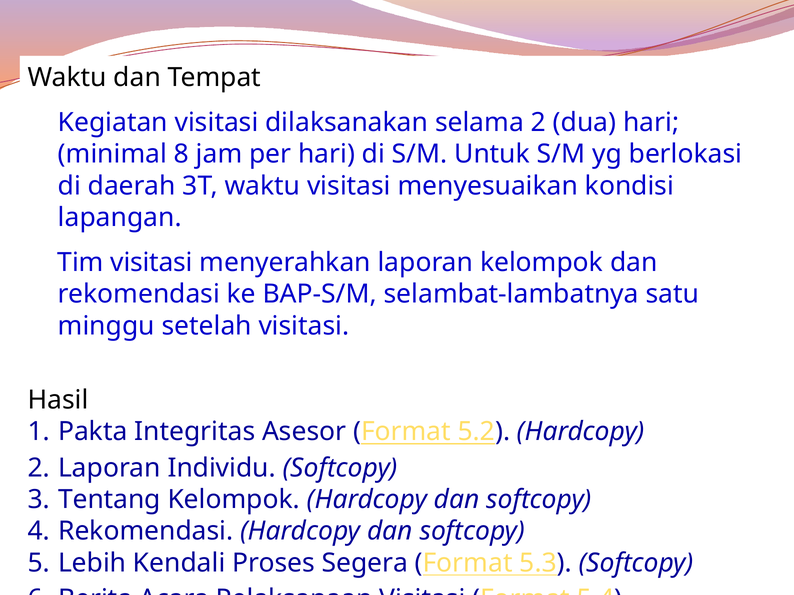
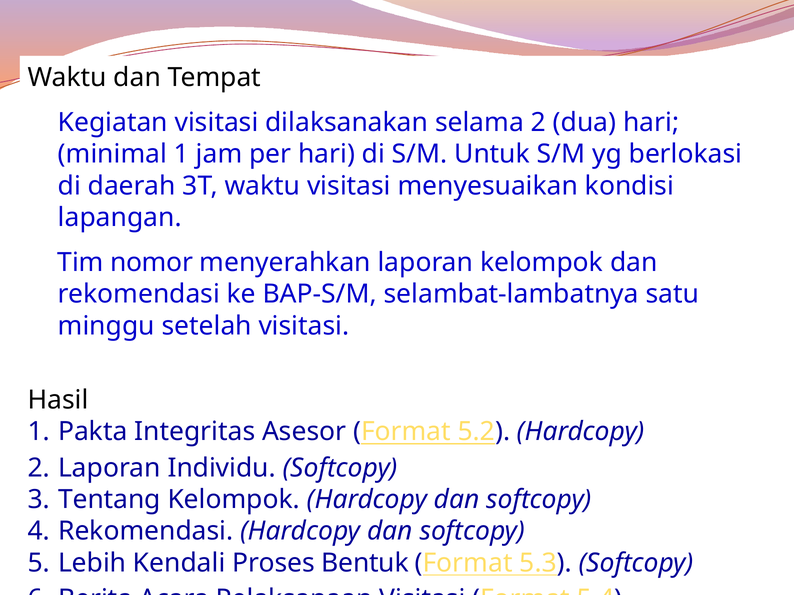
minimal 8: 8 -> 1 (181, 154)
Tim visitasi: visitasi -> nomor (152, 263)
Segera: Segera -> Bentuk (365, 563)
